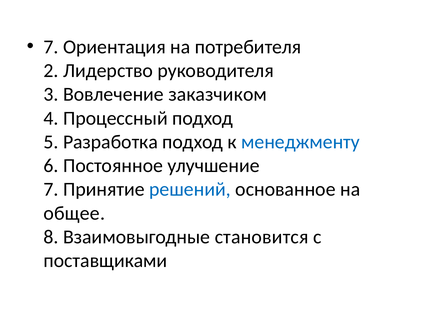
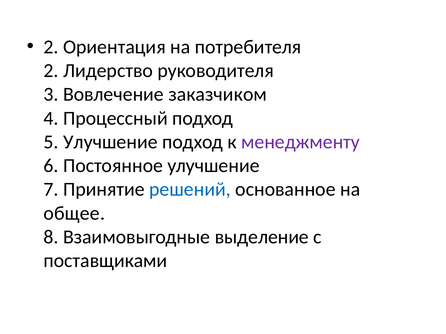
7: 7 -> 2 (51, 47)
5 Разработка: Разработка -> Улучшение (110, 142)
менеджменту colour: blue -> purple (301, 142)
становится: становится -> выделение (262, 237)
